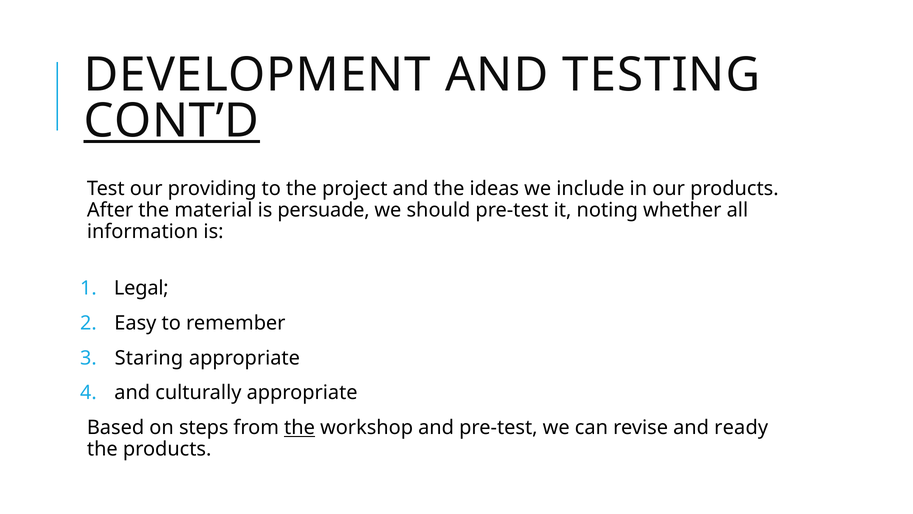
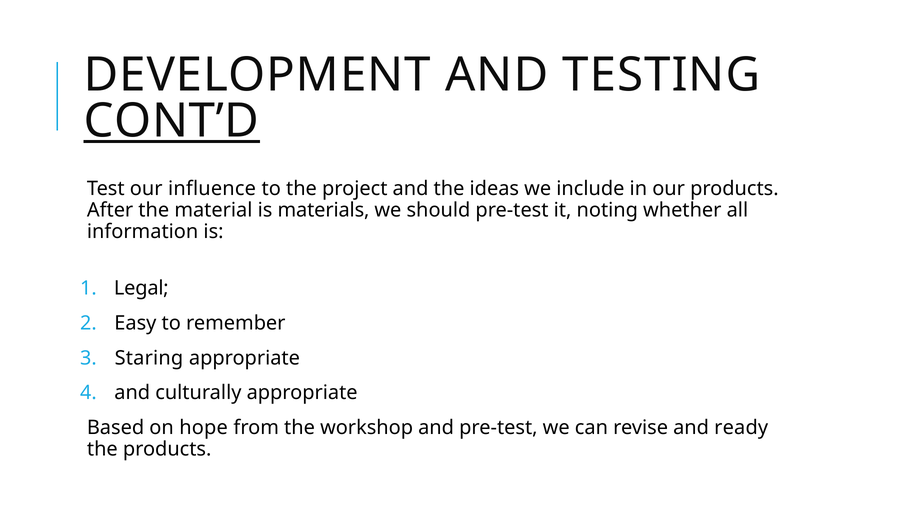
providing: providing -> influence (212, 188)
persuade: persuade -> materials (323, 210)
steps: steps -> hope (204, 427)
the underline: present -> none (300, 427)
